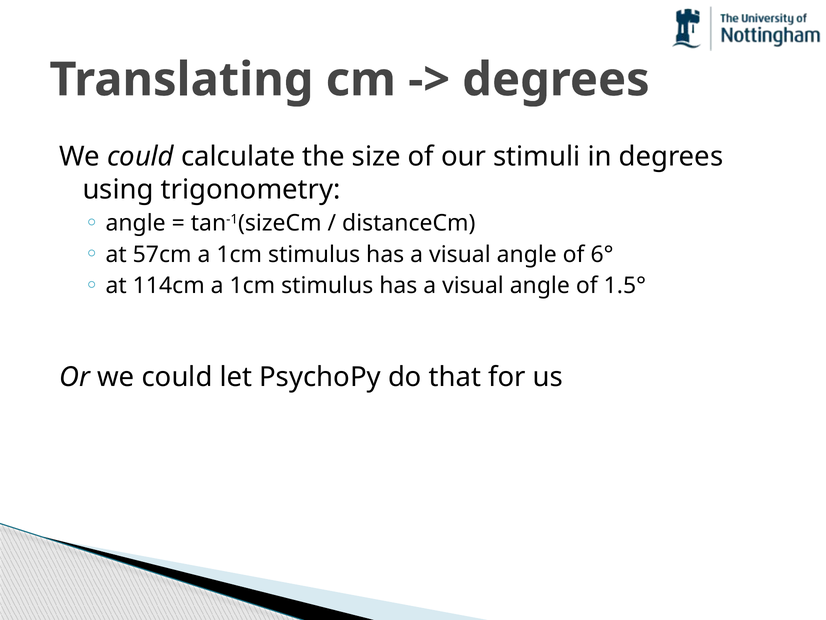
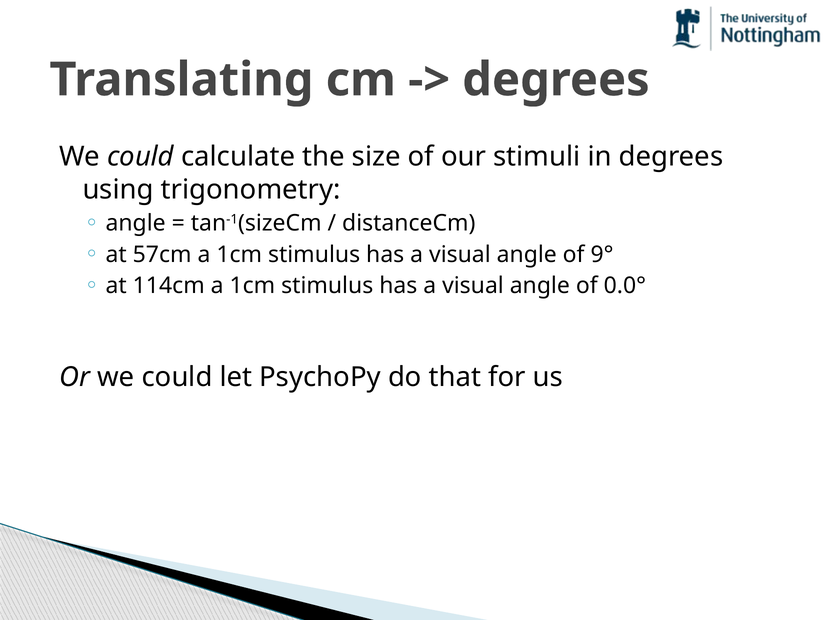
6°: 6° -> 9° (602, 254)
1.5°: 1.5° -> 0.0° (625, 286)
